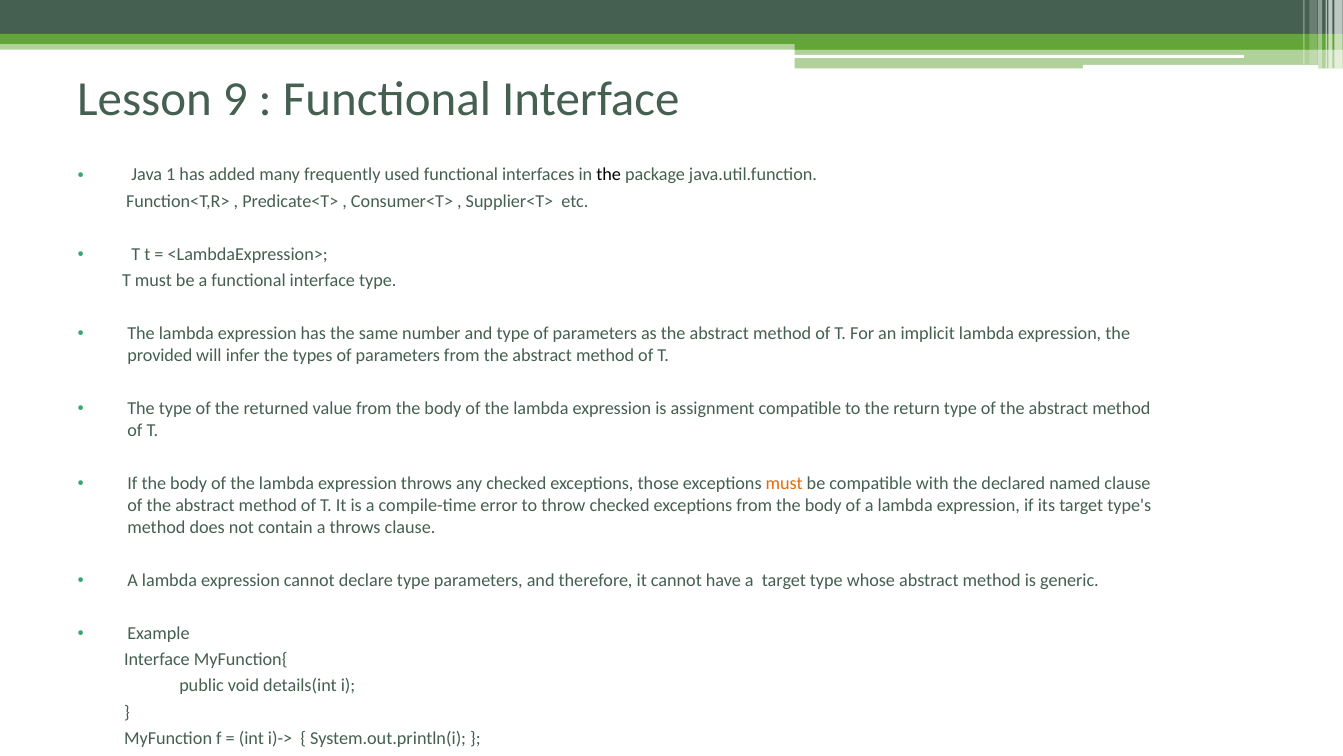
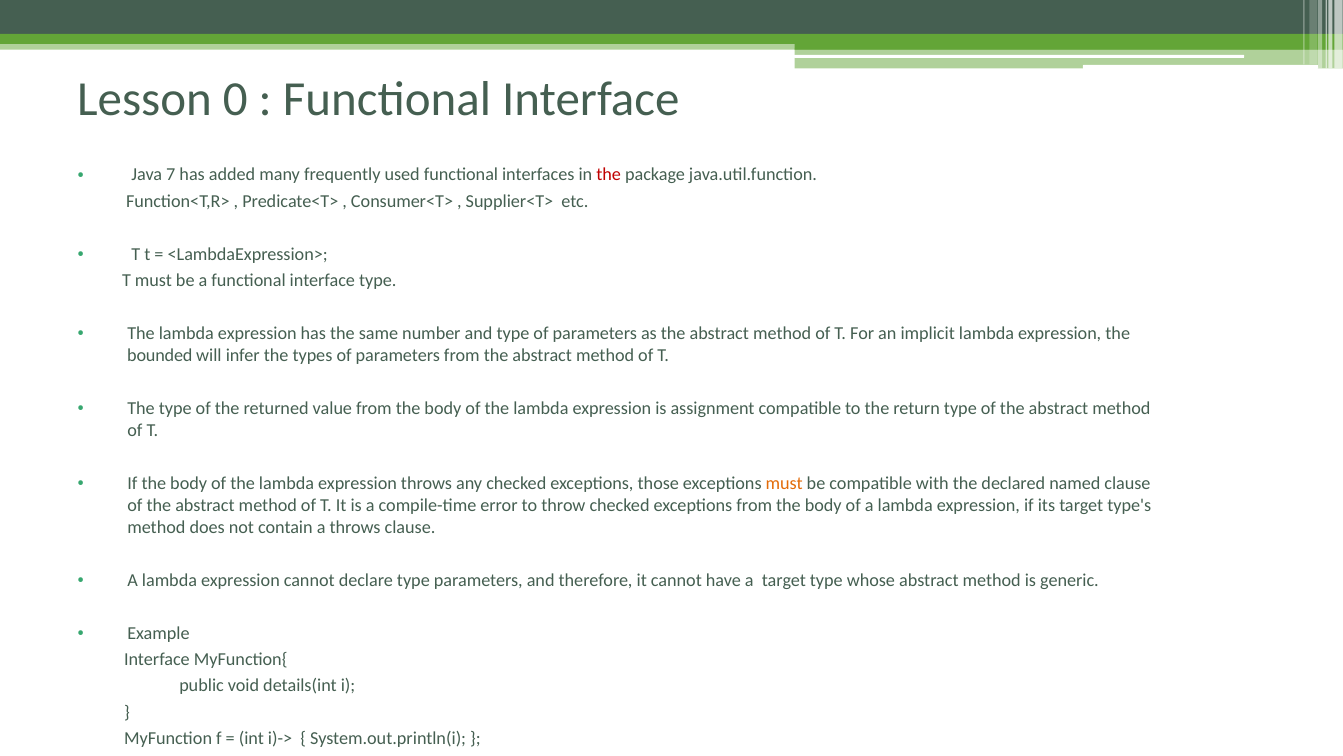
9: 9 -> 0 (235, 99)
1: 1 -> 7 (171, 175)
the colour: black -> red (609, 175)
provided: provided -> bounded (160, 355)
